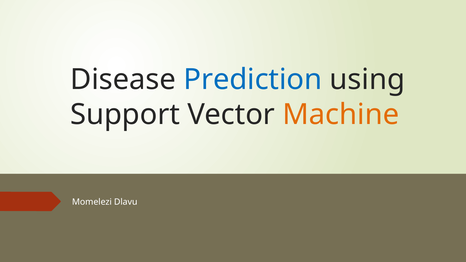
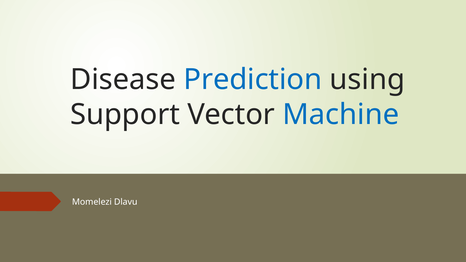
Machine colour: orange -> blue (341, 115)
